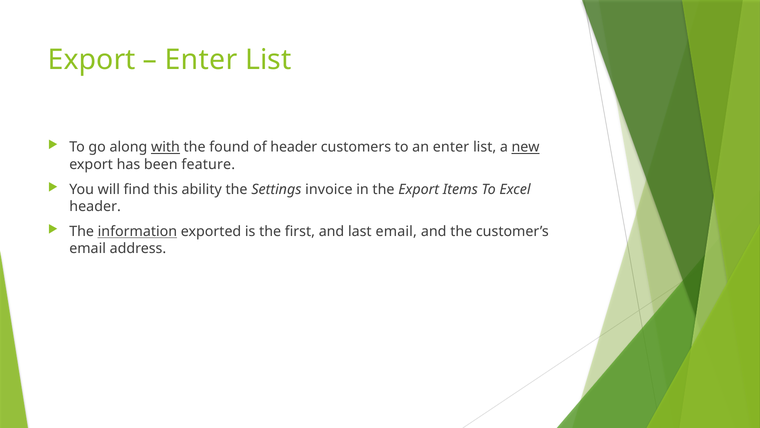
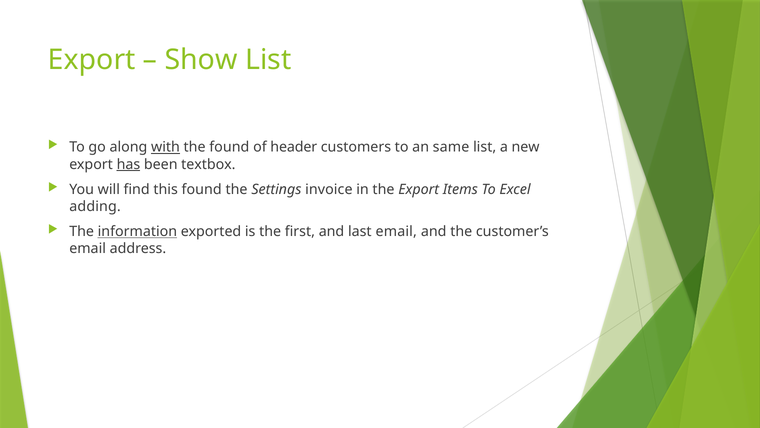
Enter: Enter -> Show (201, 60)
an enter: enter -> same (451, 147)
new underline: present -> none (526, 147)
has underline: none -> present (128, 164)
feature: feature -> textbox (208, 164)
this ability: ability -> found (202, 189)
header: header -> adding (95, 206)
